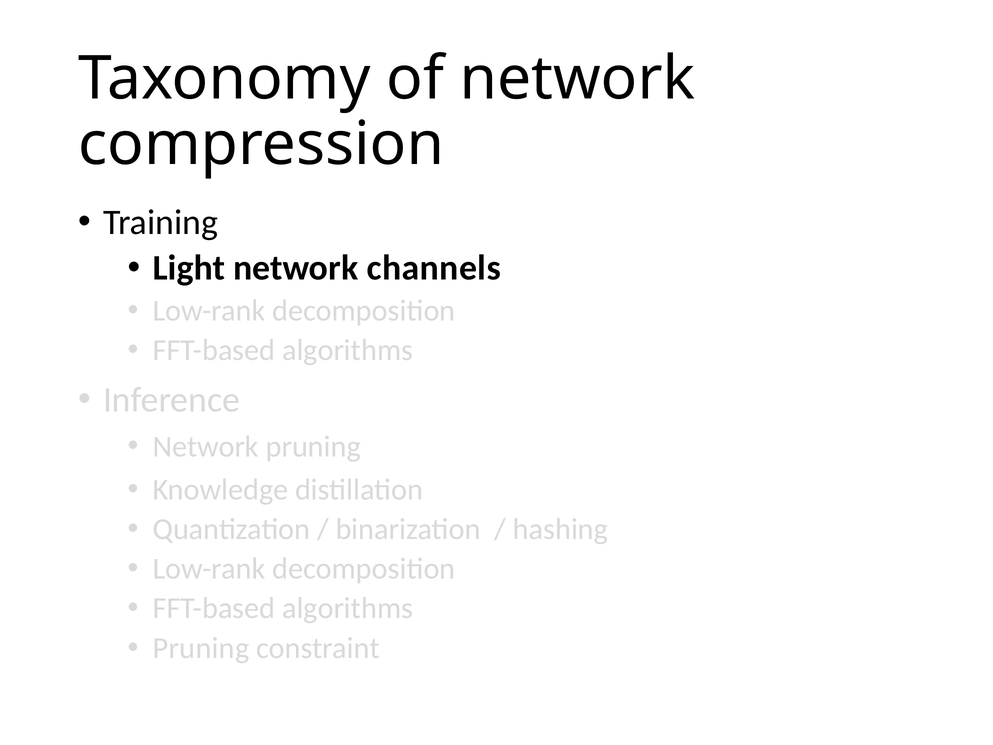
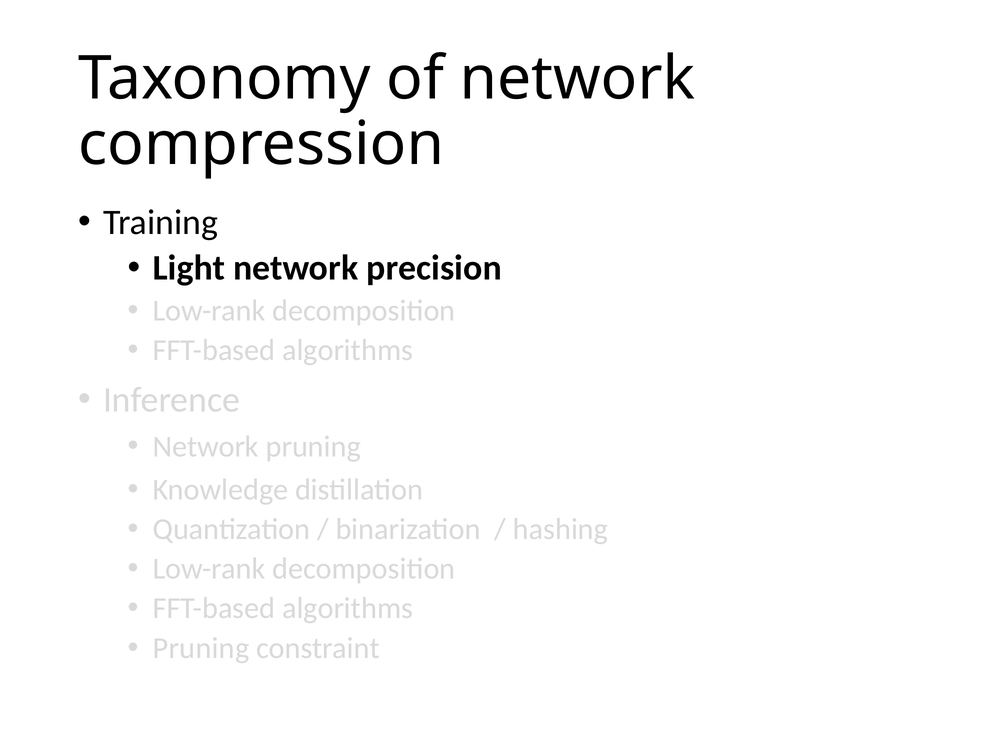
channels: channels -> precision (434, 268)
